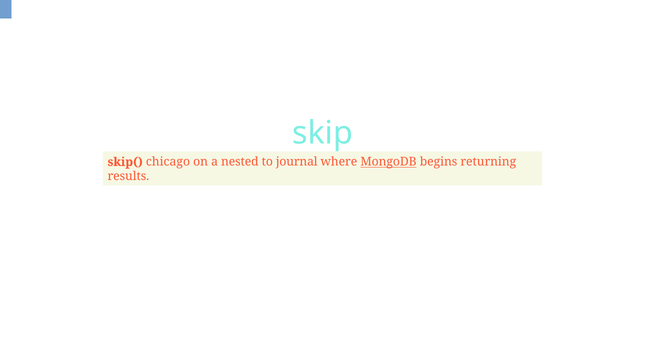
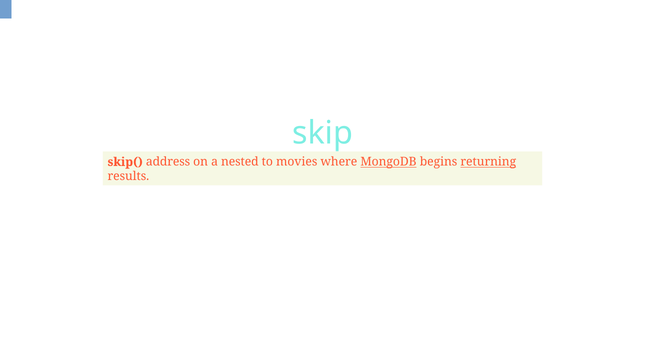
chicago: chicago -> address (168, 162)
journal: journal -> movies (297, 162)
returning underline: none -> present (488, 162)
